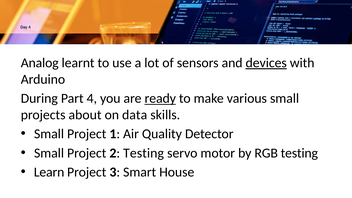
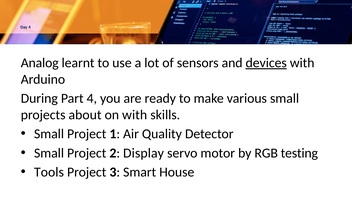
ready underline: present -> none (160, 98)
on data: data -> with (135, 115)
2 Testing: Testing -> Display (144, 153)
Learn: Learn -> Tools (49, 172)
